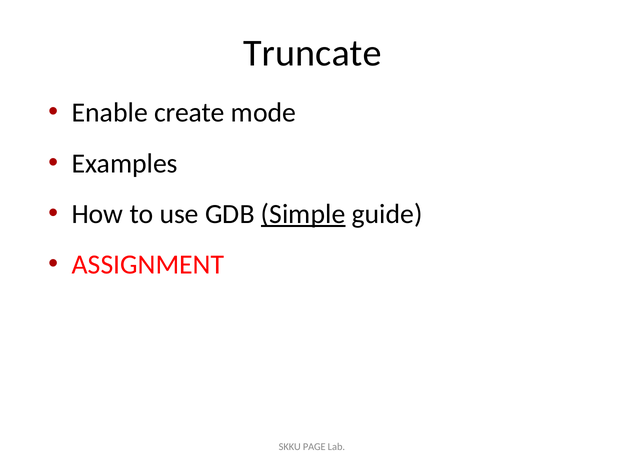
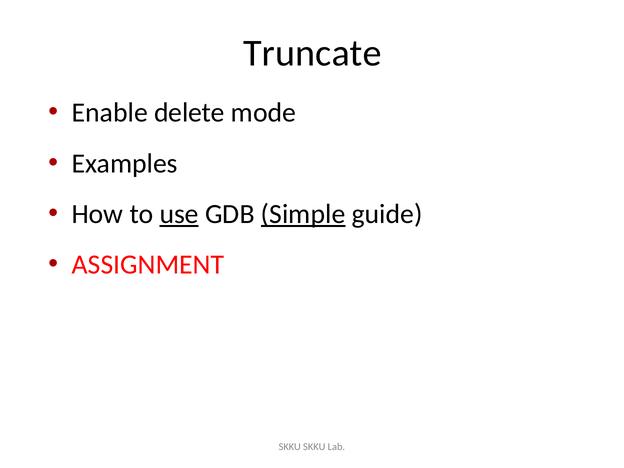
create: create -> delete (189, 113)
use underline: none -> present (179, 214)
SKKU PAGE: PAGE -> SKKU (314, 447)
